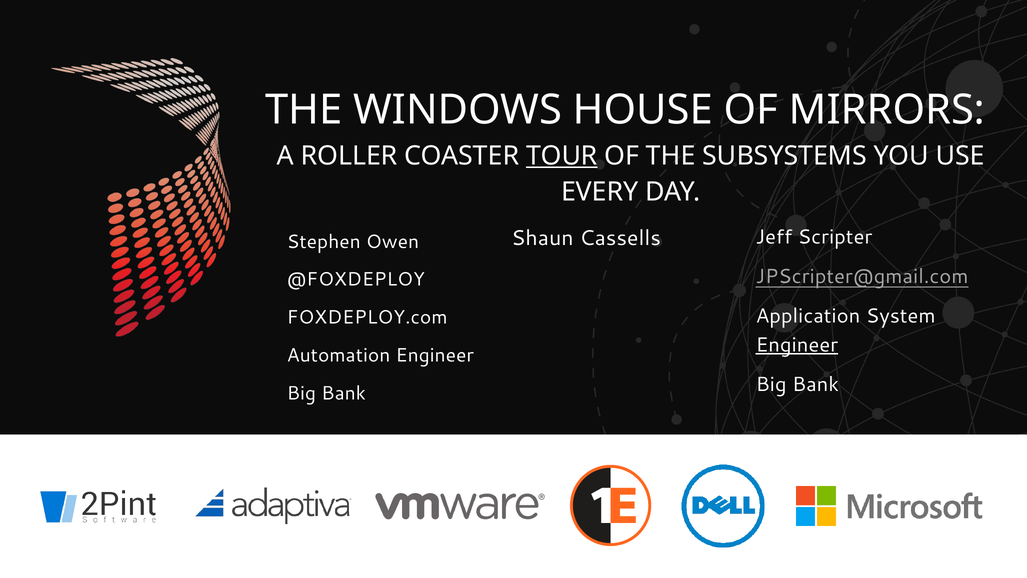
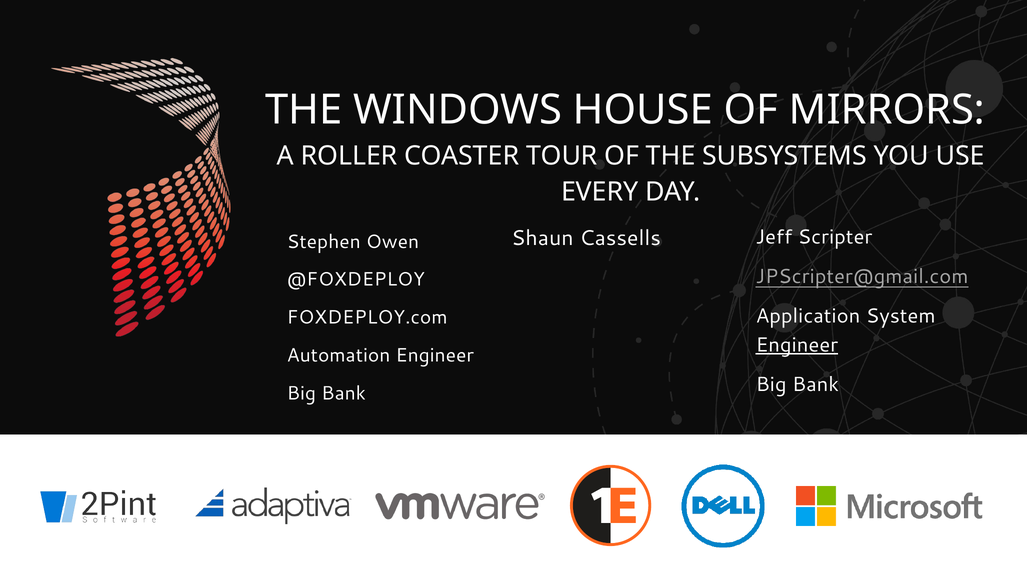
TOUR underline: present -> none (562, 156)
